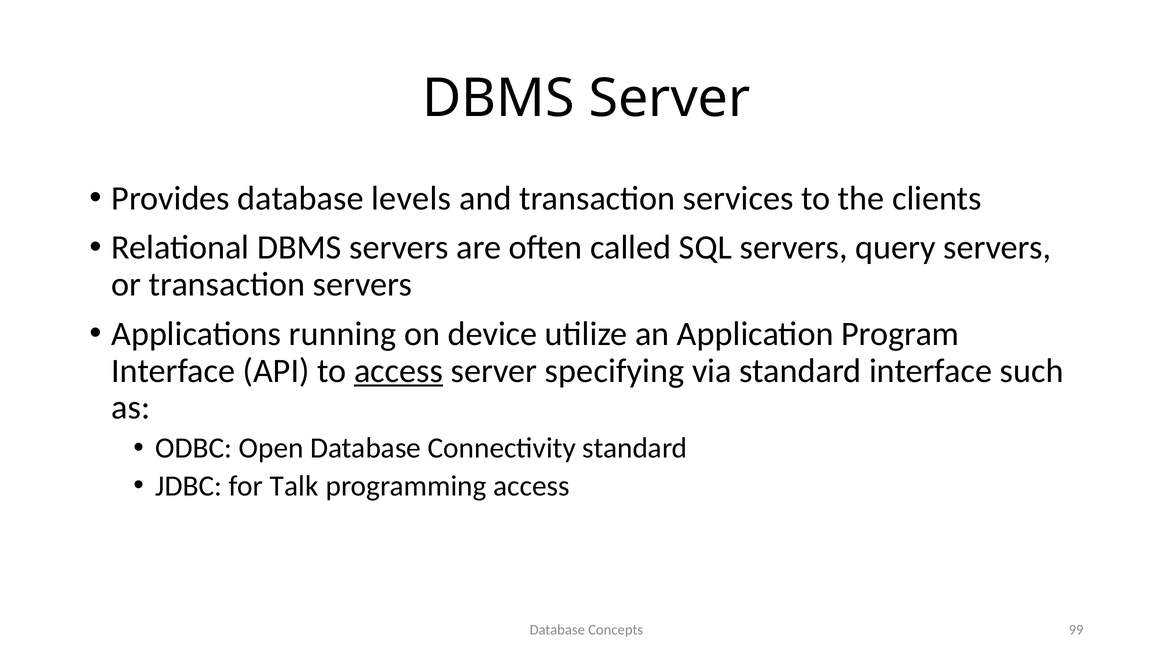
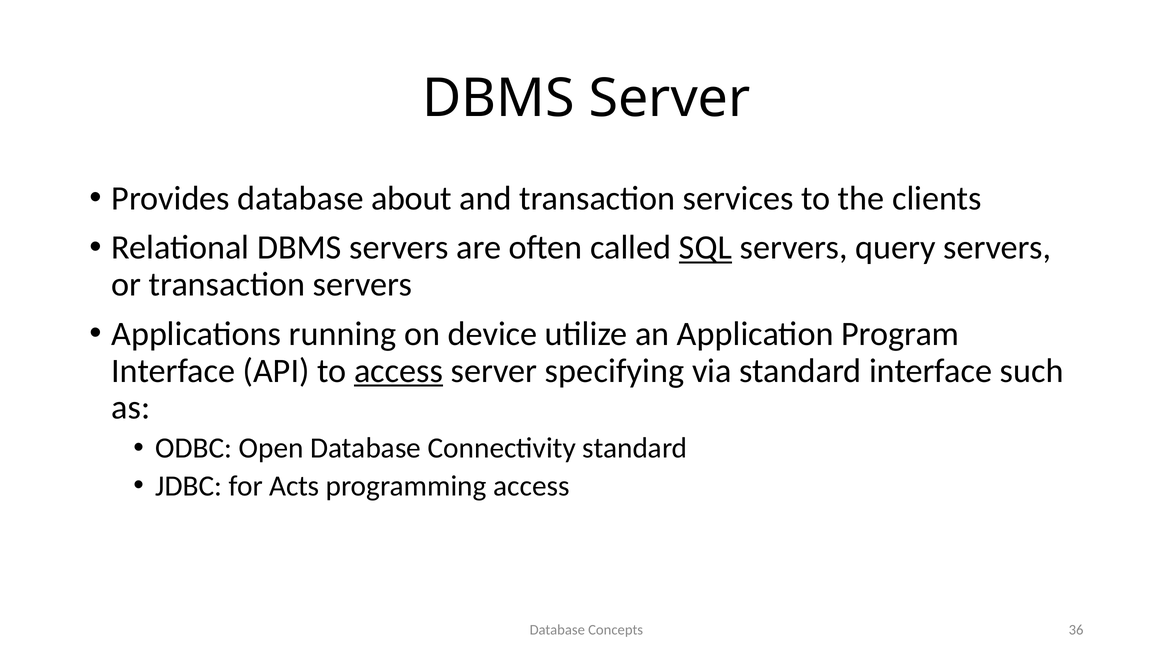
levels: levels -> about (412, 198)
SQL underline: none -> present (705, 248)
Talk: Talk -> Acts (294, 486)
99: 99 -> 36 (1076, 630)
